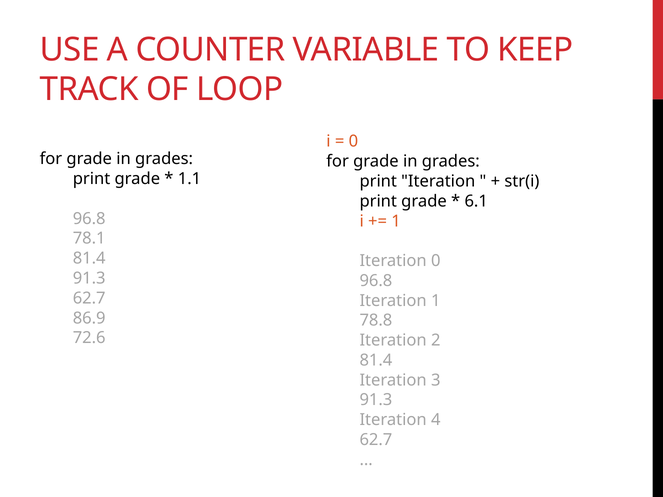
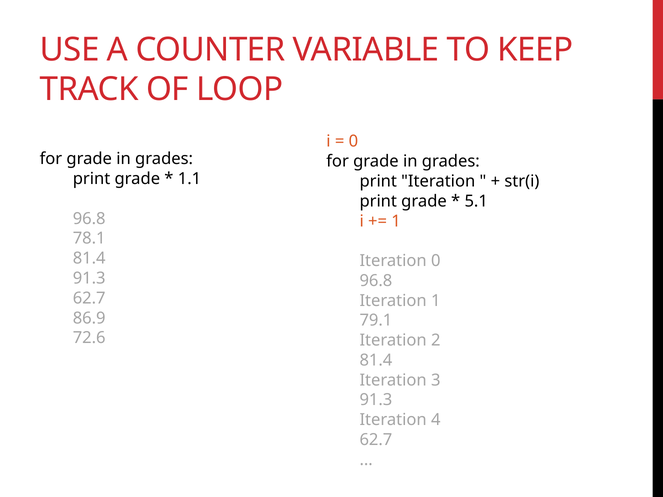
6.1: 6.1 -> 5.1 (476, 201)
78.8: 78.8 -> 79.1 (376, 321)
